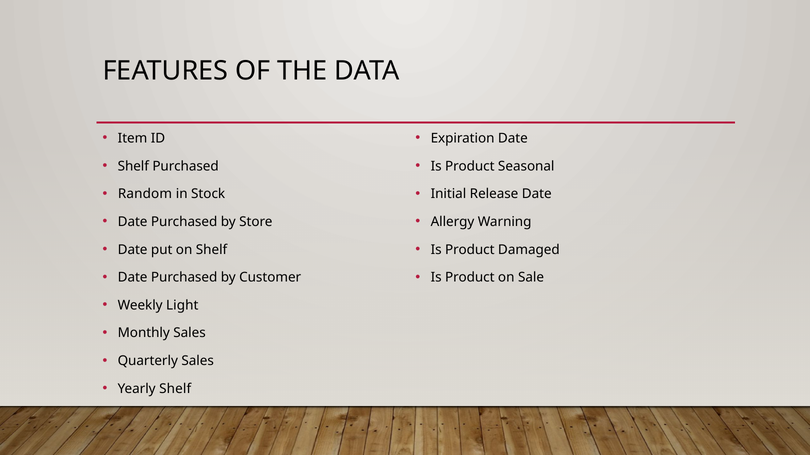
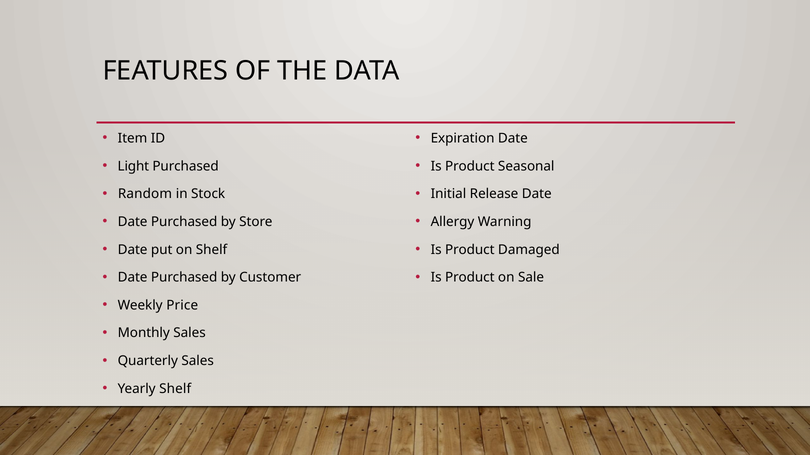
Shelf: Shelf -> Light (133, 166)
Light: Light -> Price (182, 306)
